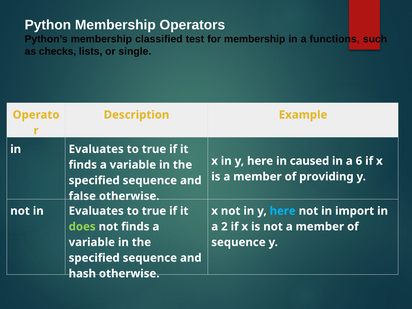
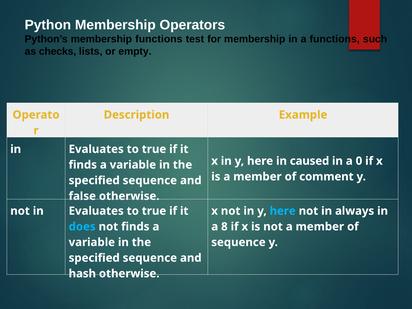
membership classified: classified -> functions (159, 39)
single: single -> empty (135, 51)
6: 6 -> 0 (359, 161)
providing: providing -> comment (326, 177)
import: import -> always (355, 211)
does colour: light green -> light blue (82, 227)
2: 2 -> 8 (224, 227)
